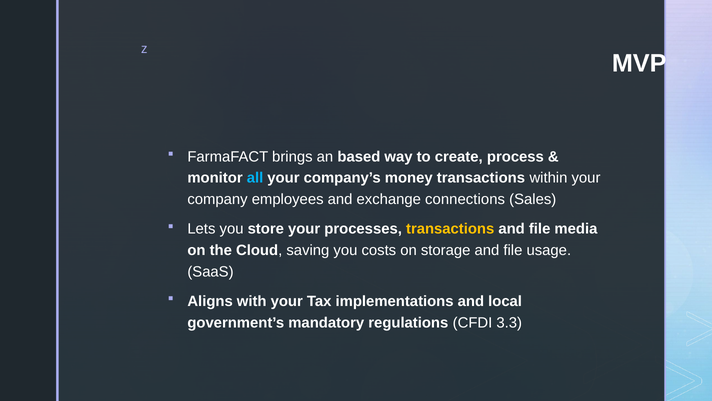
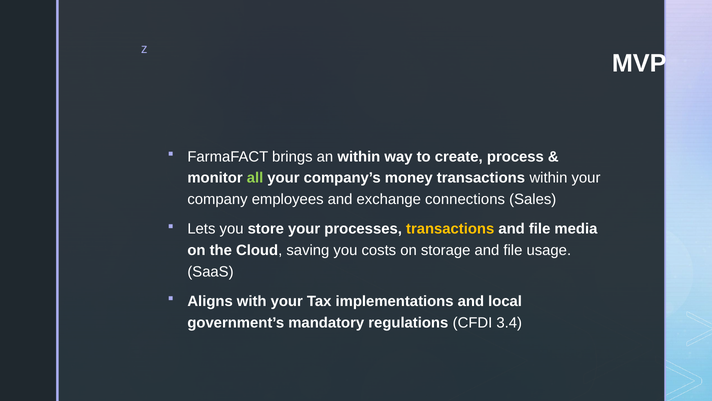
an based: based -> within (359, 156)
all colour: light blue -> light green (255, 178)
3.3: 3.3 -> 3.4 (509, 322)
